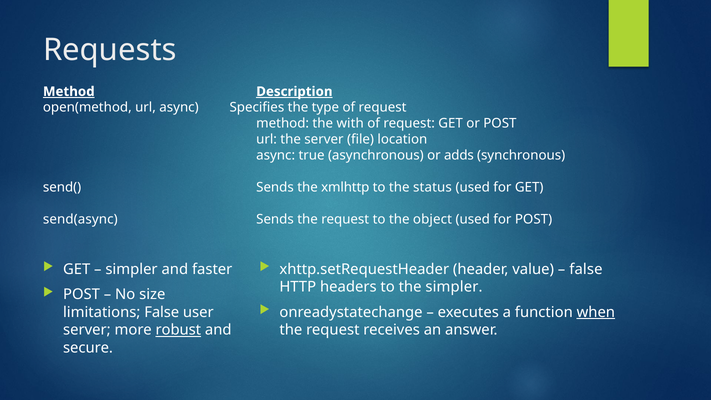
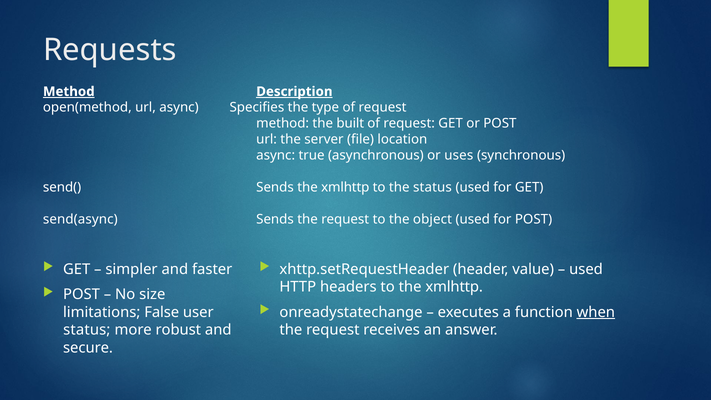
with: with -> built (350, 124)
adds: adds -> uses (459, 156)
false: false -> used (586, 269)
to the simpler: simpler -> xmlhttp (454, 287)
server: server -> status (87, 330)
robust underline: present -> none (178, 330)
